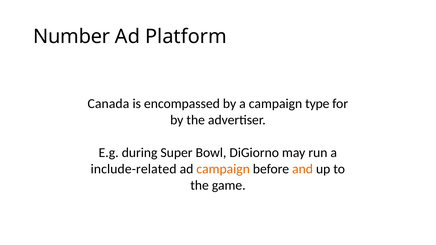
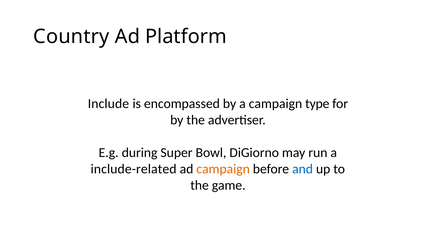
Number: Number -> Country (71, 37)
Canada: Canada -> Include (108, 104)
and colour: orange -> blue (303, 169)
